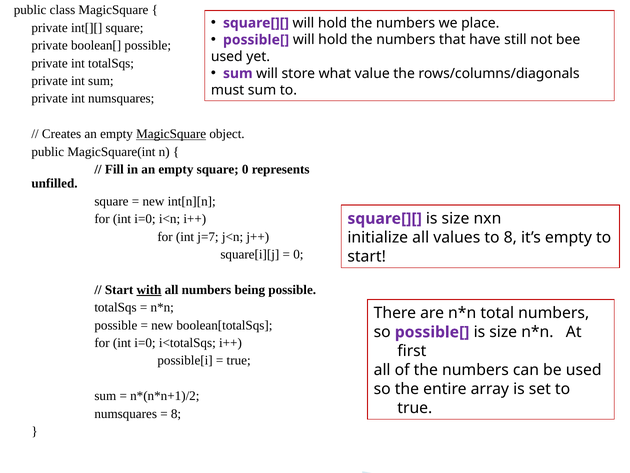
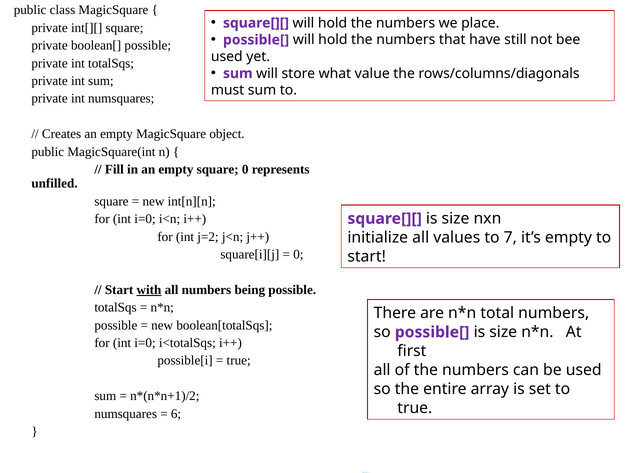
MagicSquare underline: present -> none (171, 134)
j=7: j=7 -> j=2 (208, 236)
to 8: 8 -> 7 (510, 237)
8: 8 -> 6 (176, 413)
